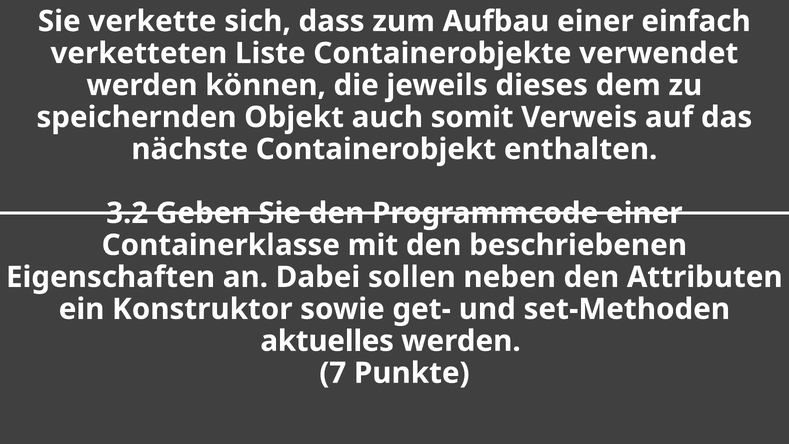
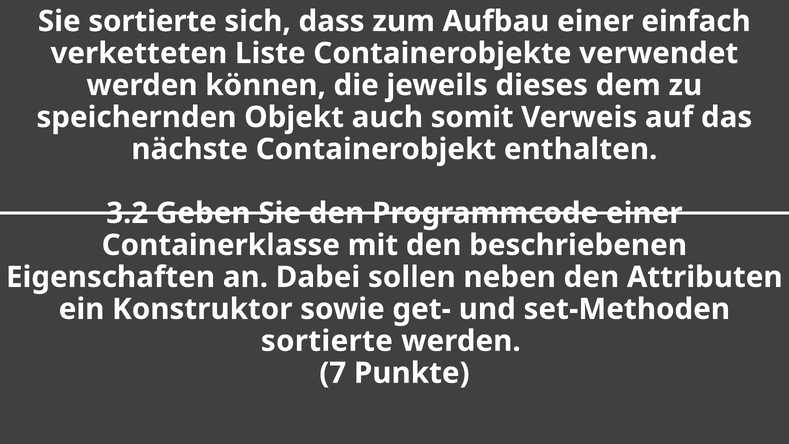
Sie verkette: verkette -> sortierte (153, 21)
aktuelles: aktuelles -> sortierte (327, 341)
